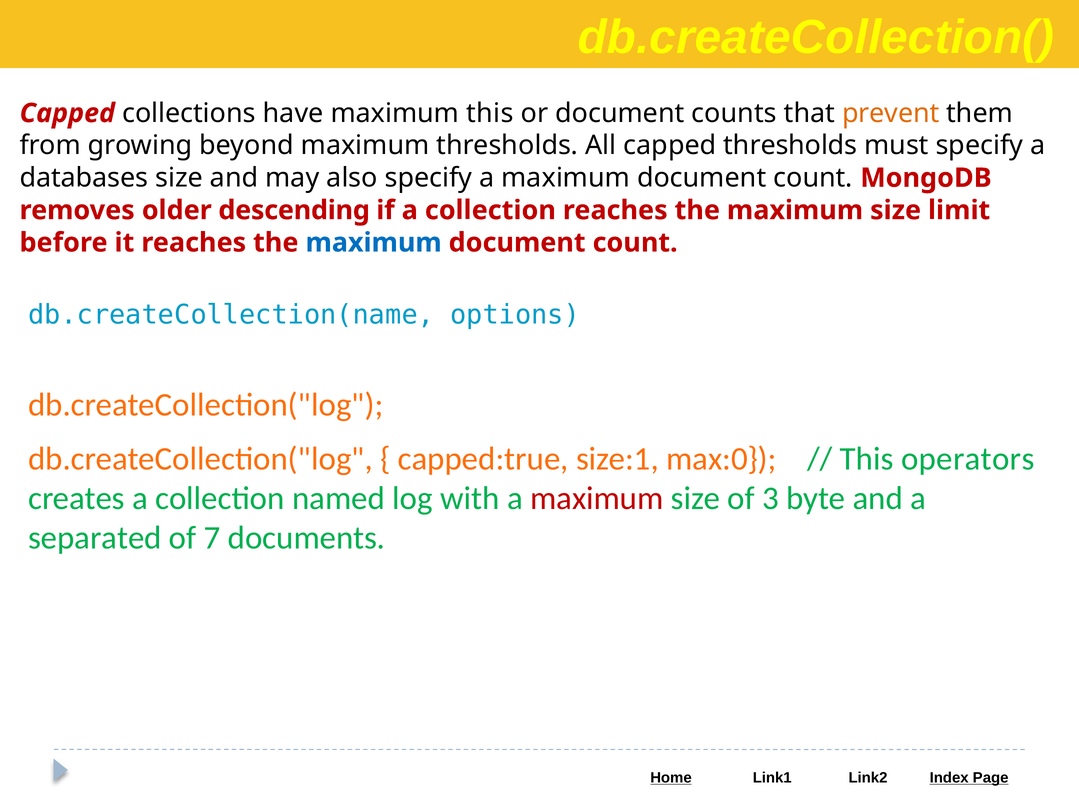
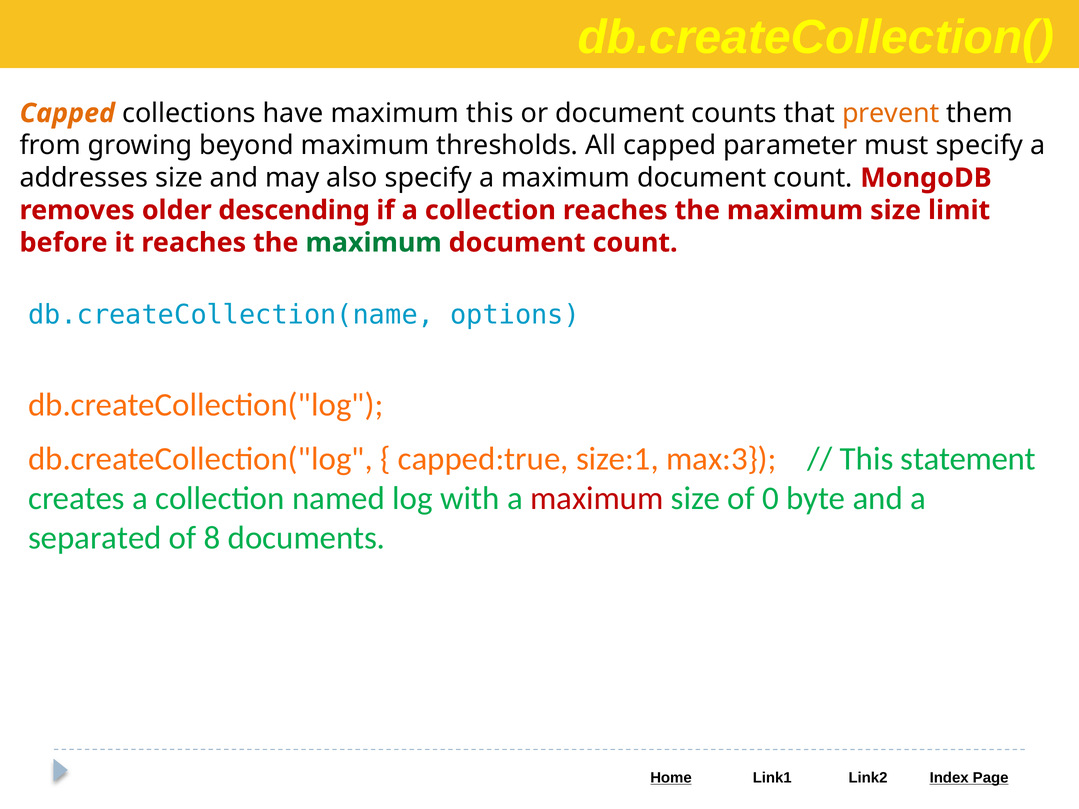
Capped colour: red -> orange (67, 113)
capped thresholds: thresholds -> parameter (790, 146)
databases: databases -> addresses (84, 178)
maximum colour: blue -> green (374, 243)
max:0: max:0 -> max:3 (721, 459)
operators: operators -> statement (968, 459)
3: 3 -> 0 (770, 498)
7: 7 -> 8 (212, 538)
